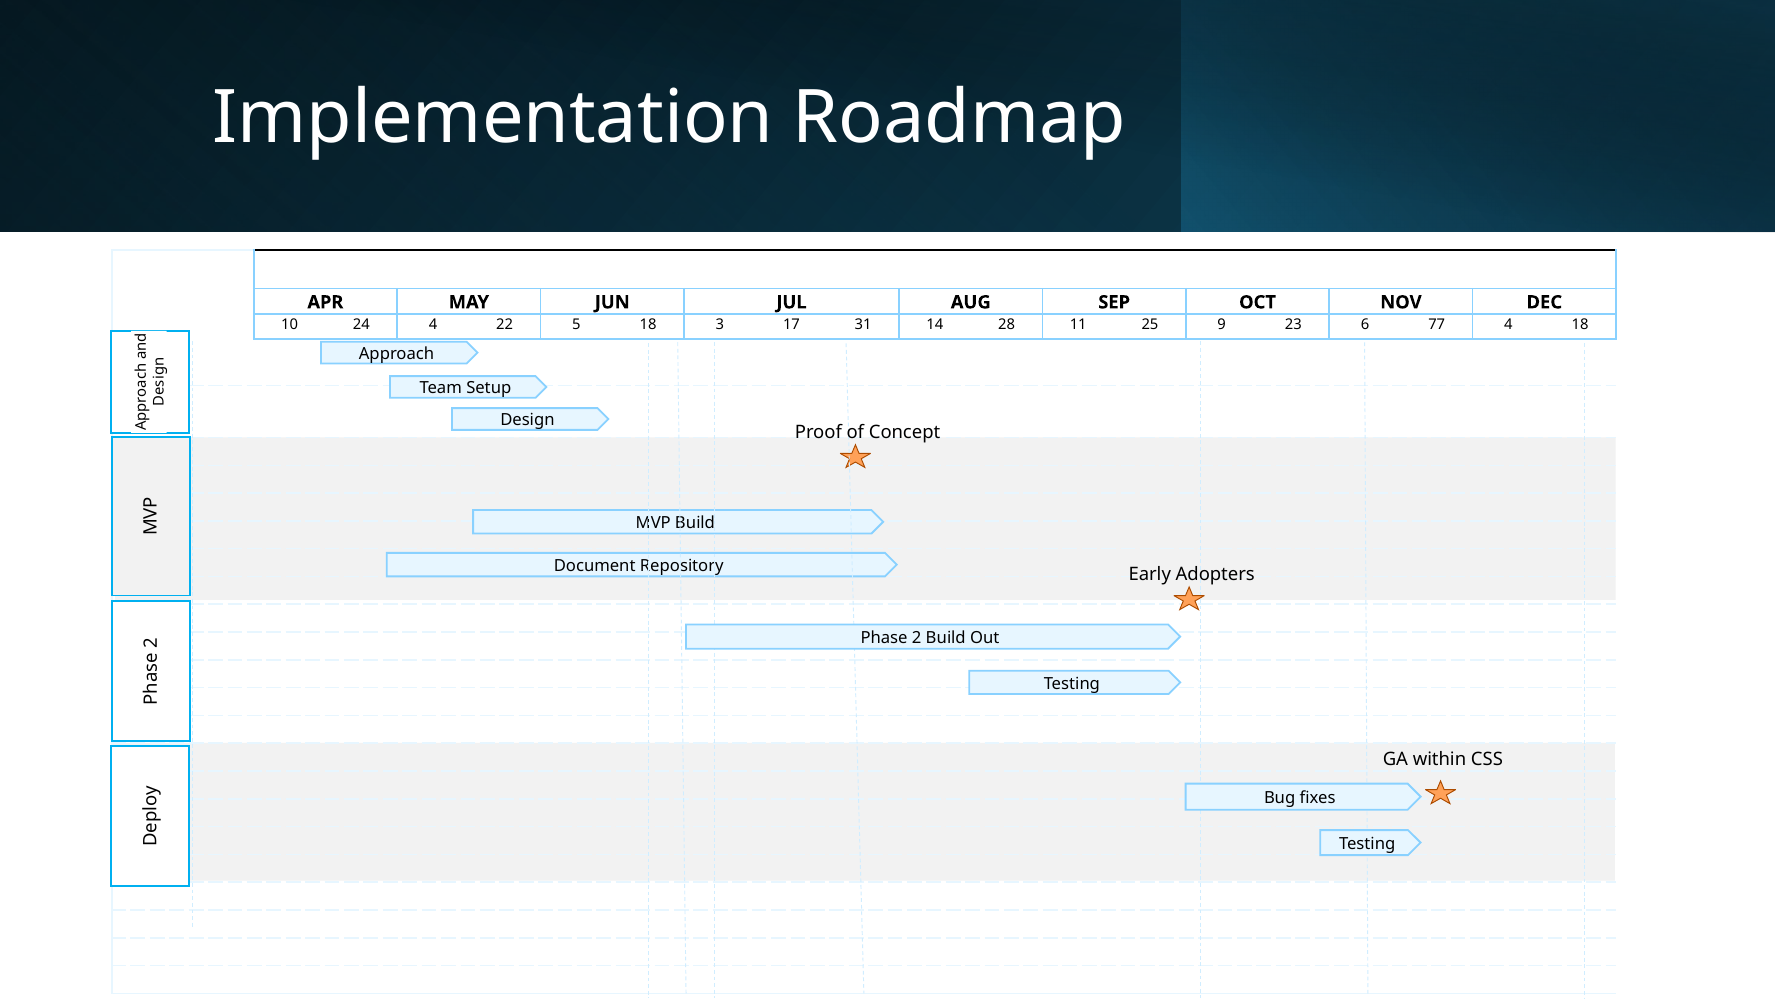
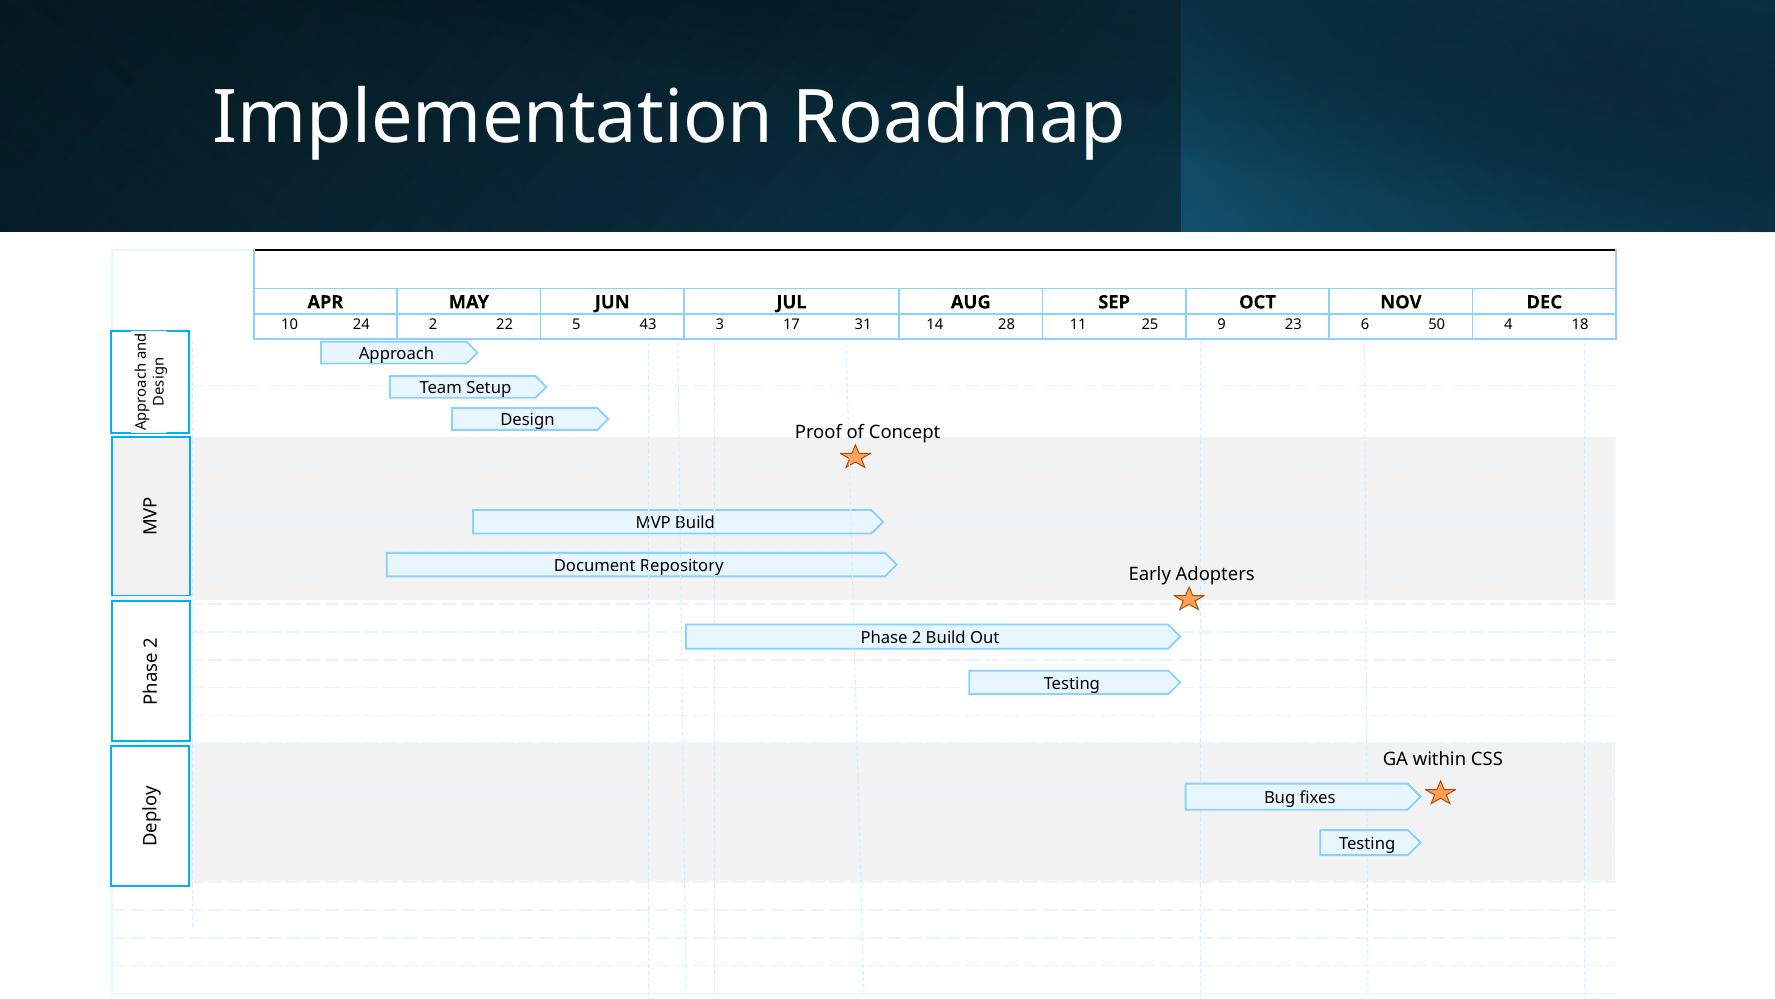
24 4: 4 -> 2 (433, 325)
5 18: 18 -> 43 (648, 325)
77: 77 -> 50 (1437, 325)
